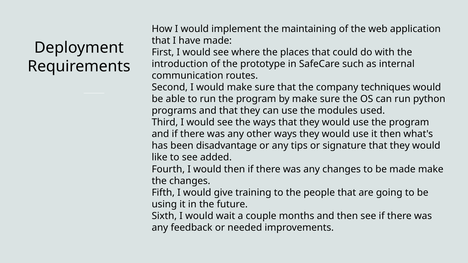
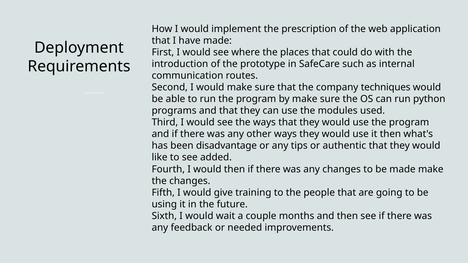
maintaining: maintaining -> prescription (309, 29)
signature: signature -> authentic (344, 146)
